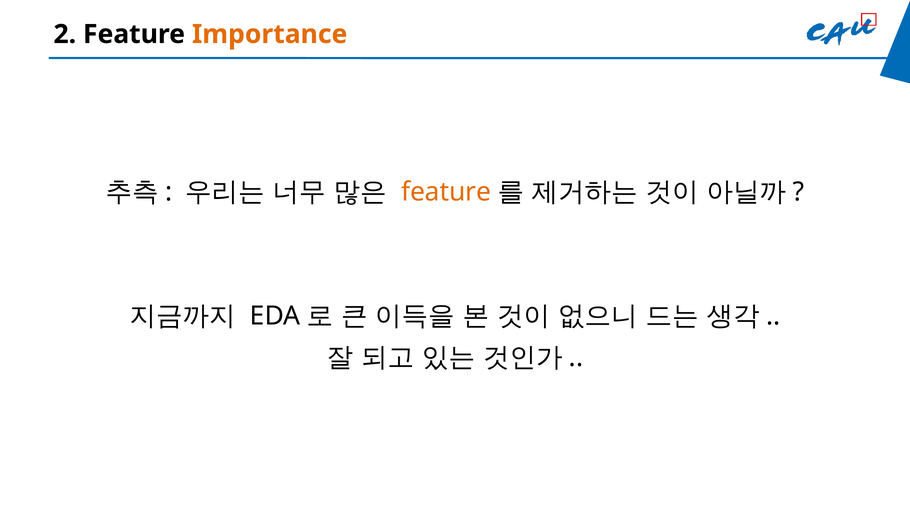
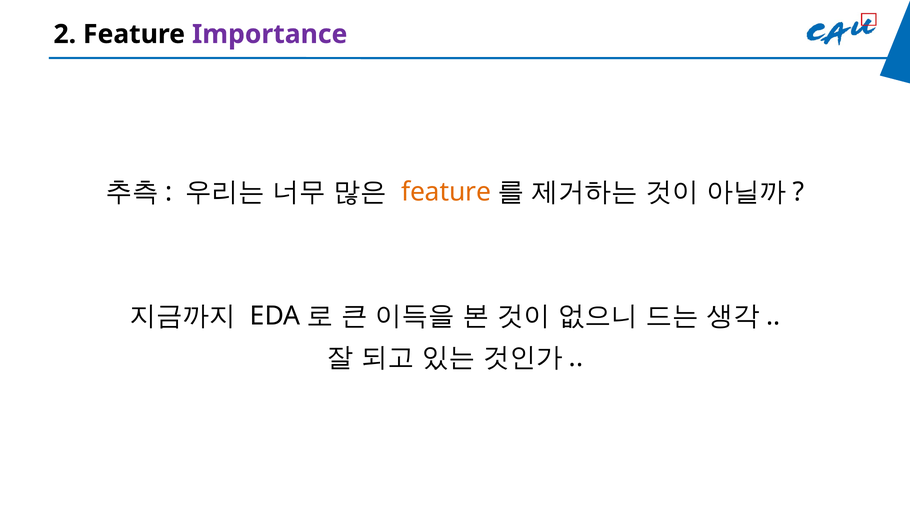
Importance colour: orange -> purple (270, 34)
